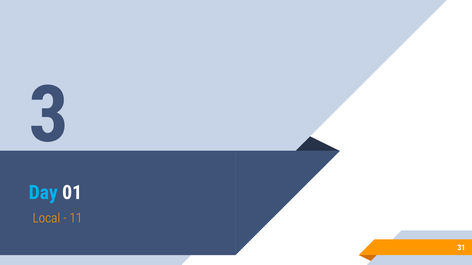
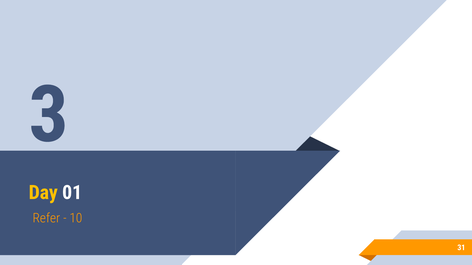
Day colour: light blue -> yellow (43, 193)
Local: Local -> Refer (46, 219)
11: 11 -> 10 (76, 219)
